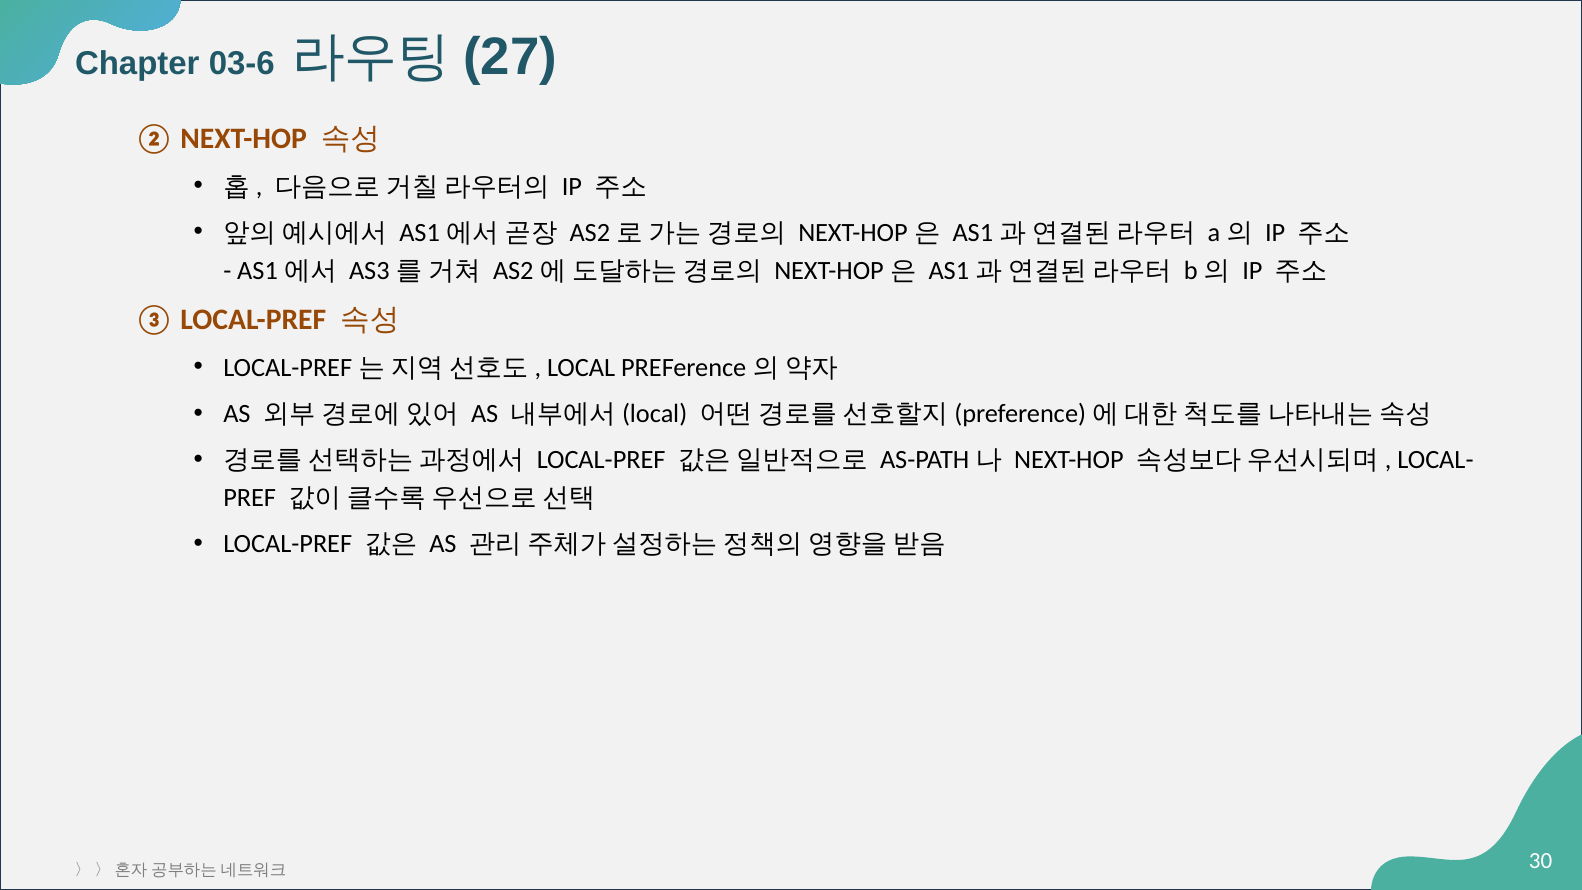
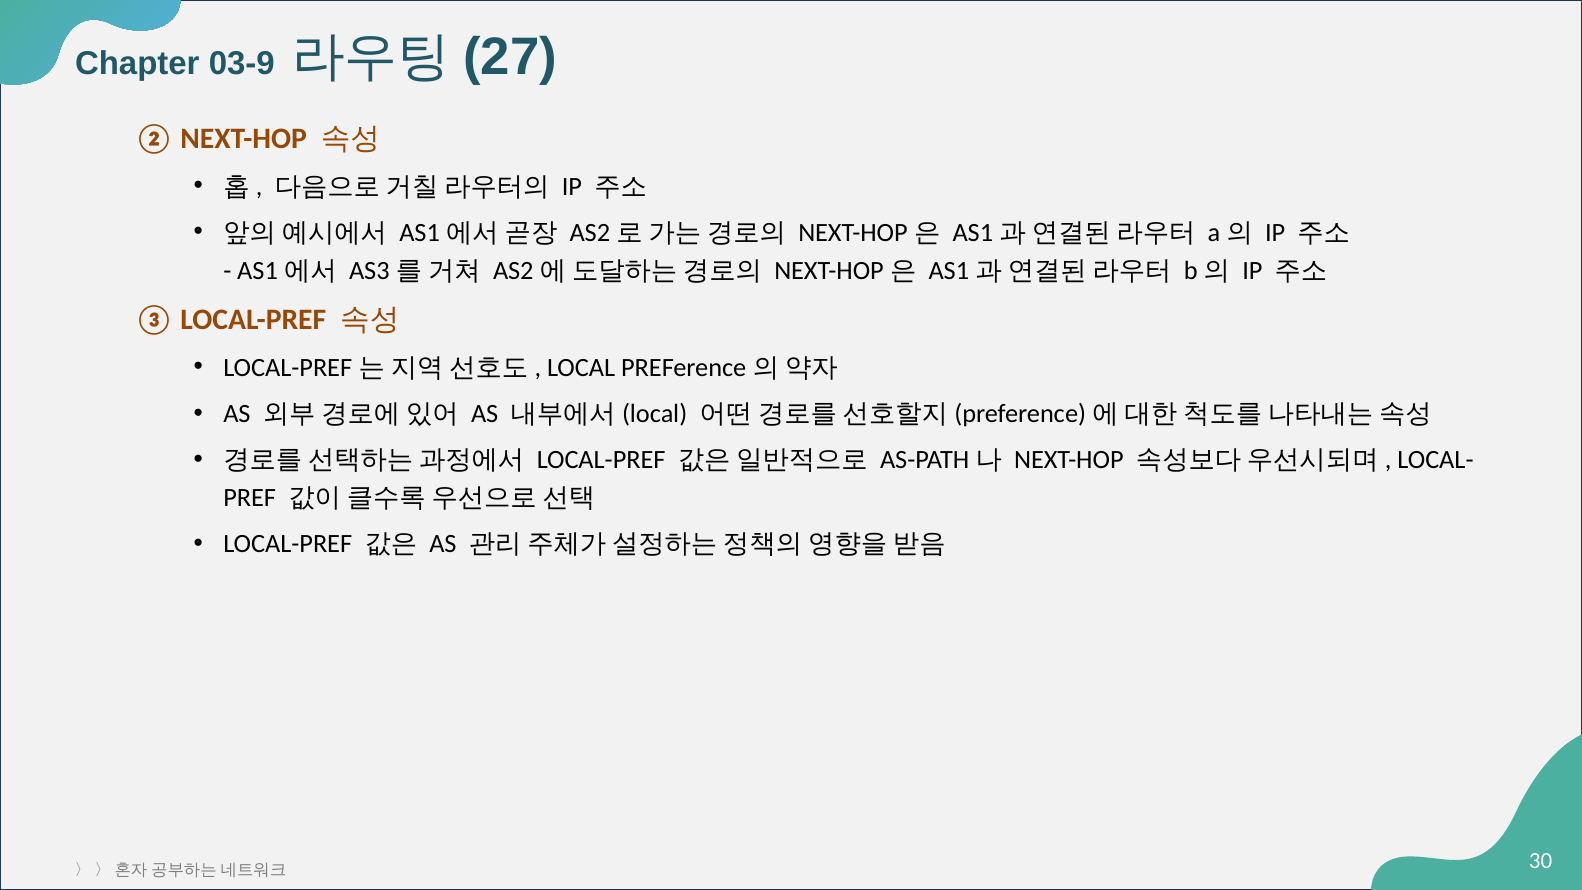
03-6: 03-6 -> 03-9 (242, 64)
